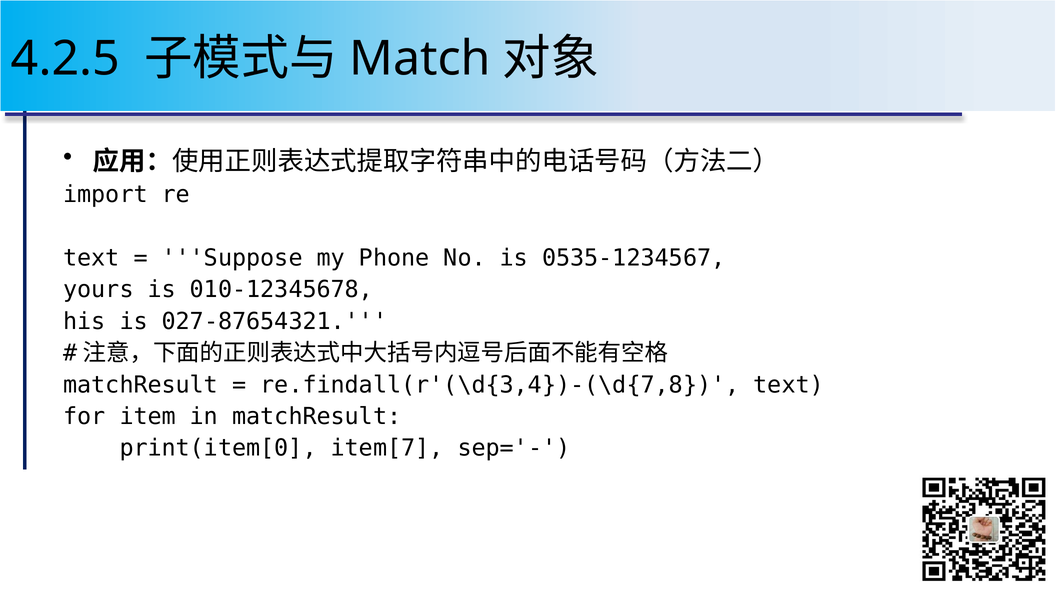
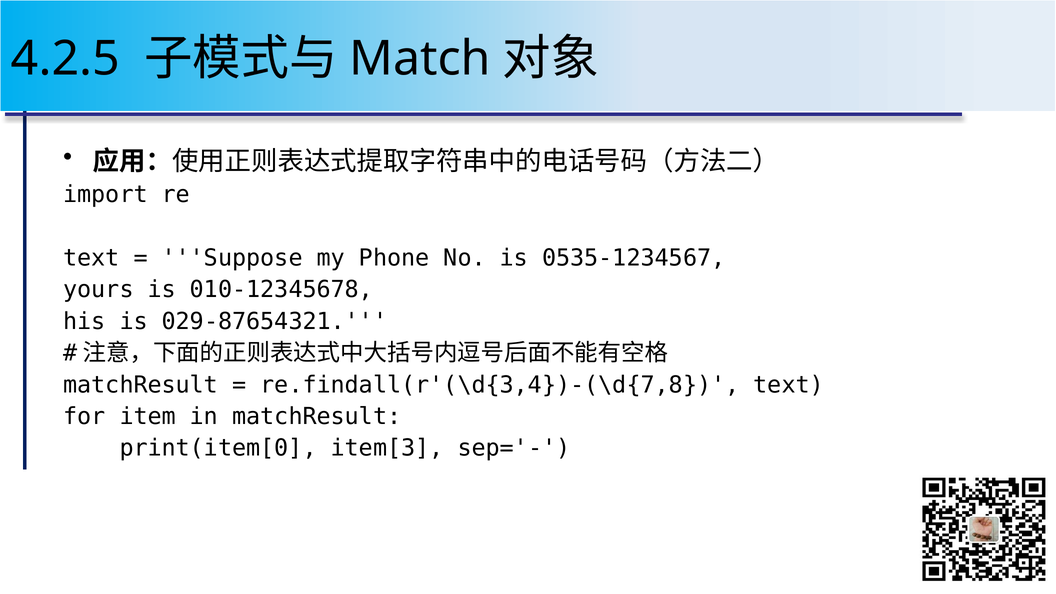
027-87654321: 027-87654321 -> 029-87654321 (274, 321)
item[7: item[7 -> item[3 (387, 448)
